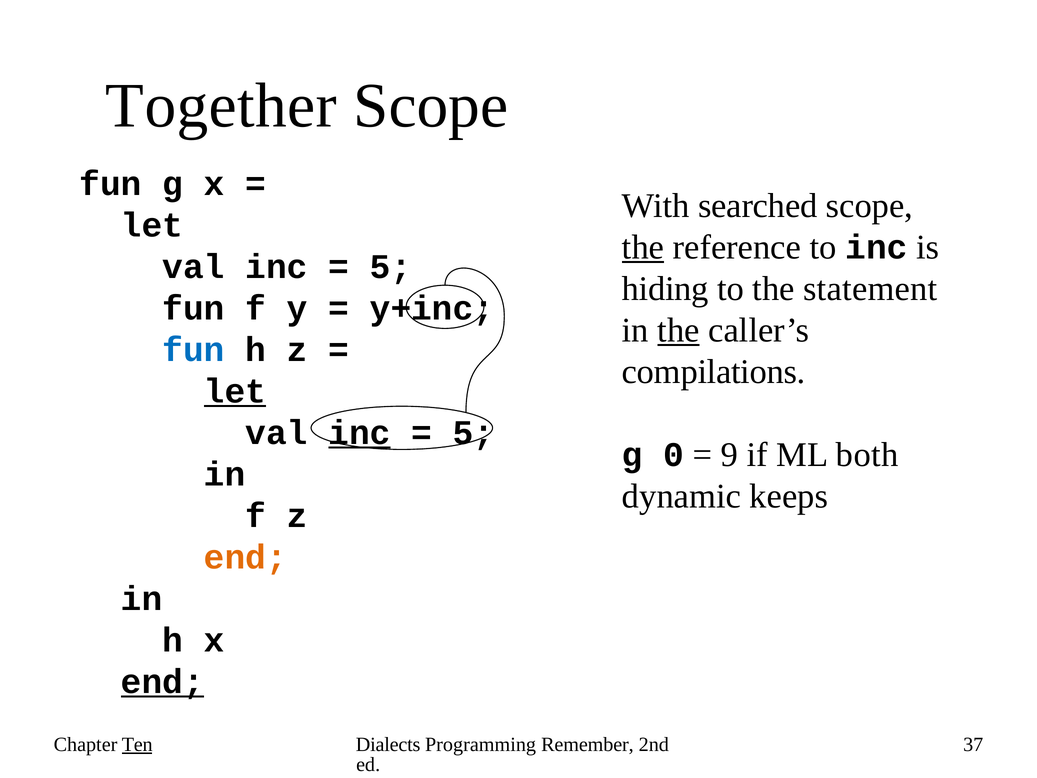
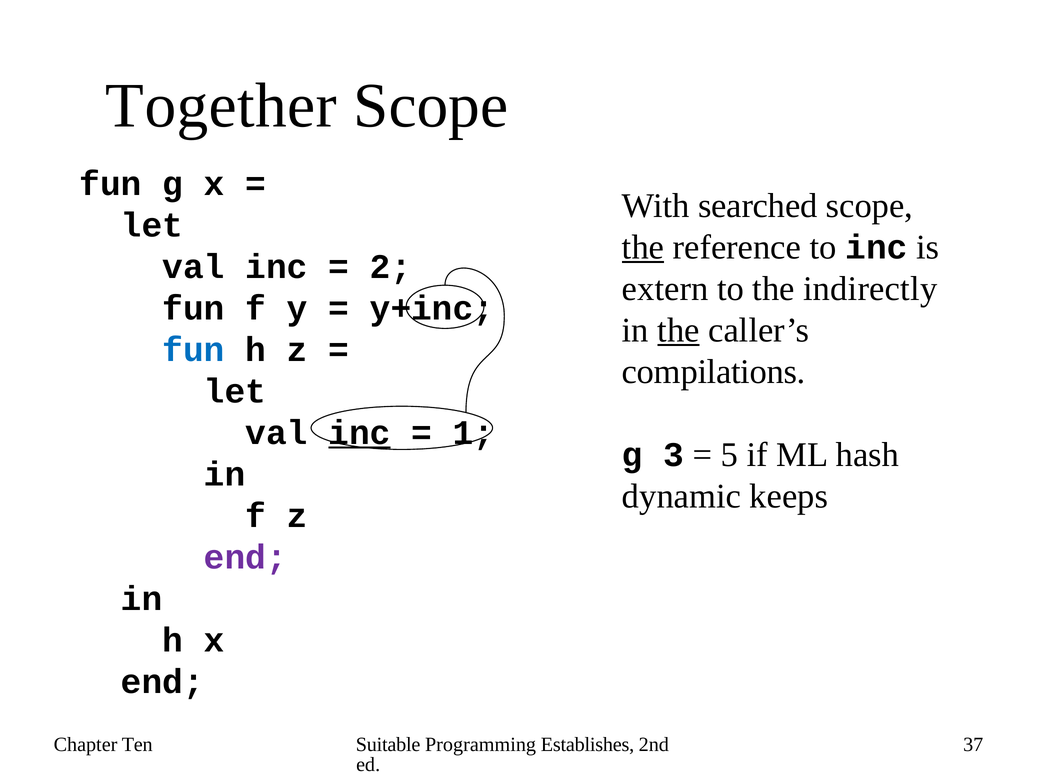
5: 5 -> 2 (391, 267)
hiding: hiding -> extern (665, 289)
statement: statement -> indirectly (870, 289)
let underline: present -> none (235, 391)
5: 5 -> 1 (473, 433)
0: 0 -> 3 (674, 455)
9: 9 -> 5 (729, 455)
both: both -> hash (867, 455)
end colour: orange -> purple (245, 557)
end underline: present -> none (162, 682)
Ten underline: present -> none (137, 744)
Dialects: Dialects -> Suitable (388, 744)
Remember: Remember -> Establishes (588, 744)
